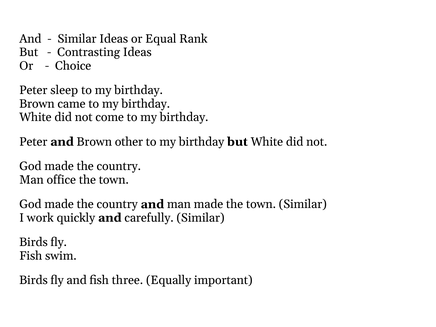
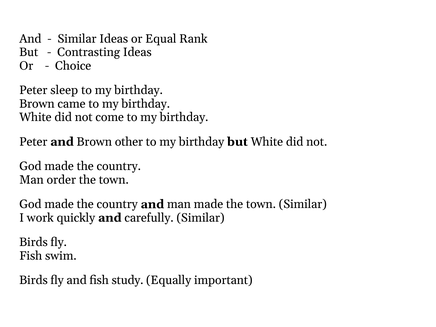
office: office -> order (61, 180)
three: three -> study (128, 280)
